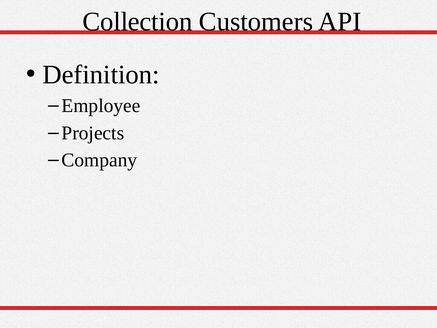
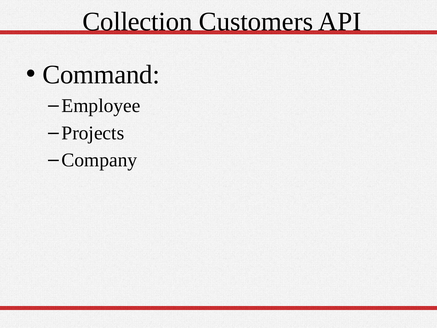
Definition: Definition -> Command (101, 75)
